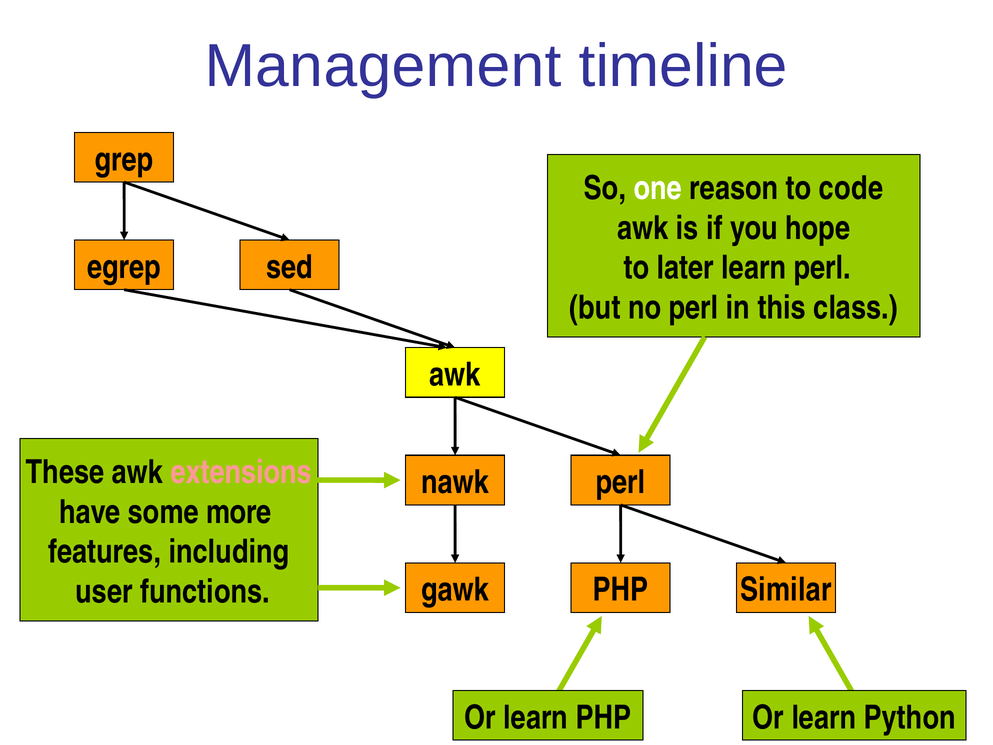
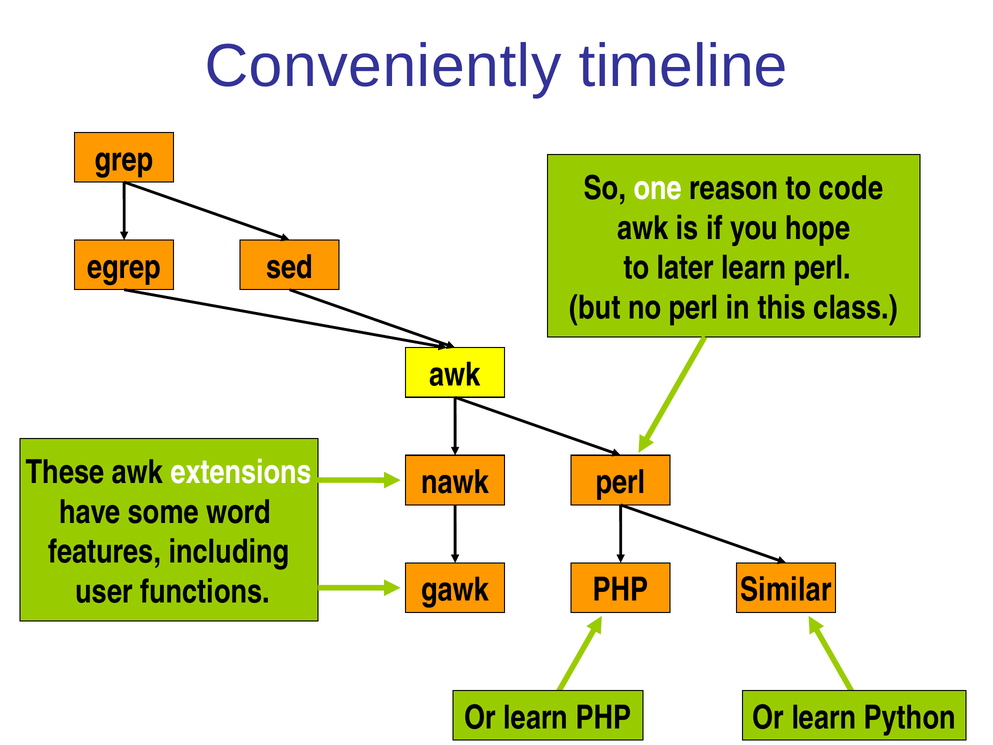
Management: Management -> Conveniently (383, 66)
extensions colour: pink -> white (241, 472)
more: more -> word (239, 512)
